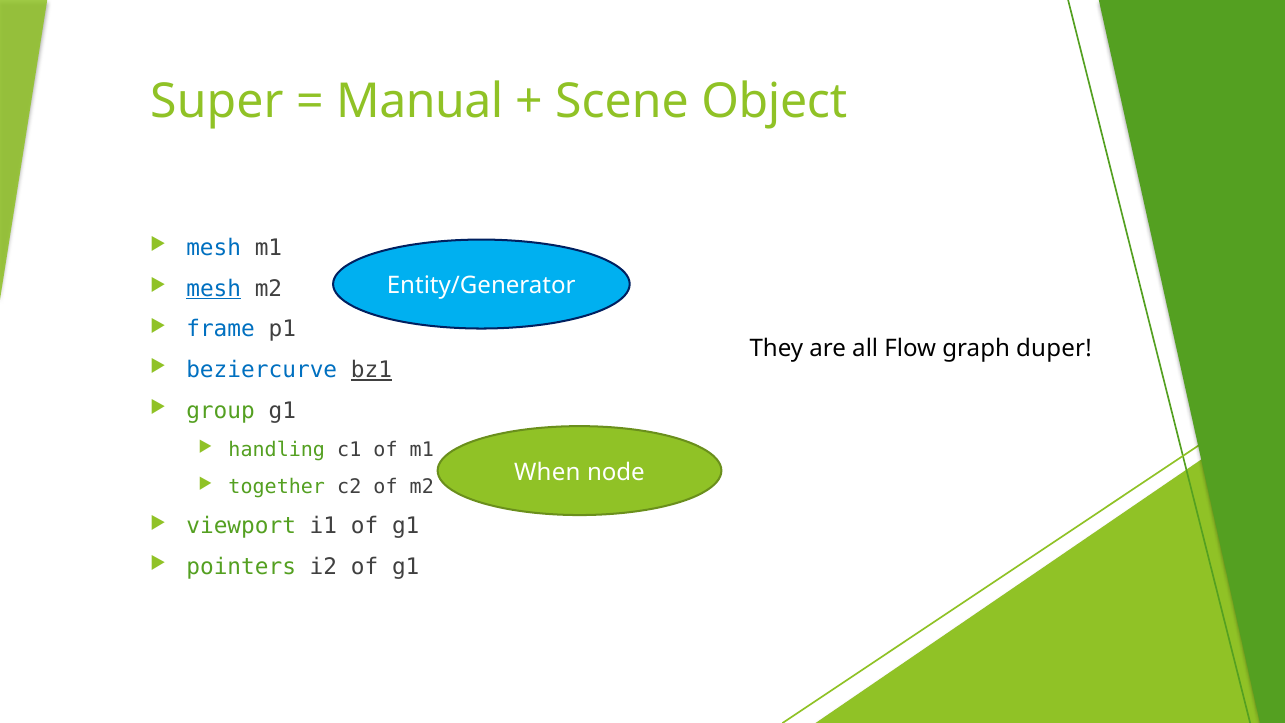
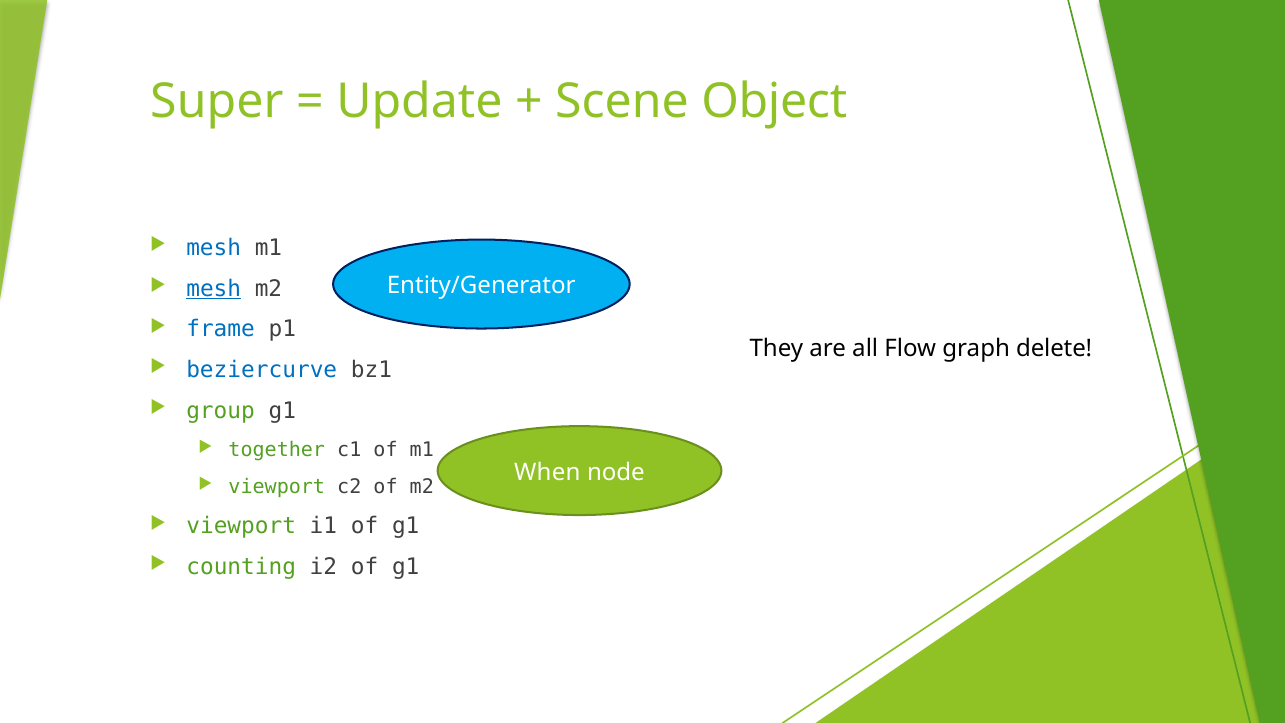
Manual: Manual -> Update (419, 101)
duper: duper -> delete (1054, 348)
bz1 underline: present -> none (372, 370)
handling: handling -> together (277, 450)
together: together -> viewport (277, 487)
pointers: pointers -> counting (241, 567)
